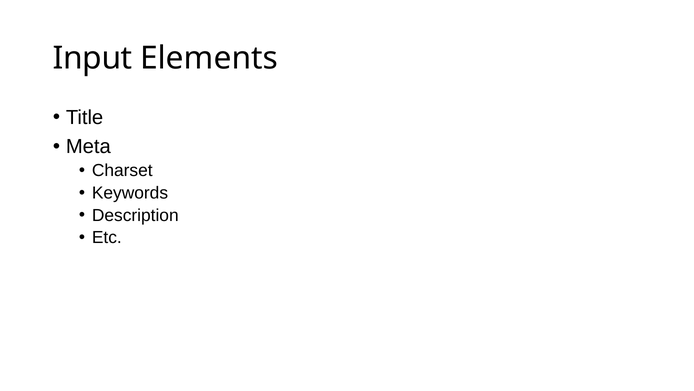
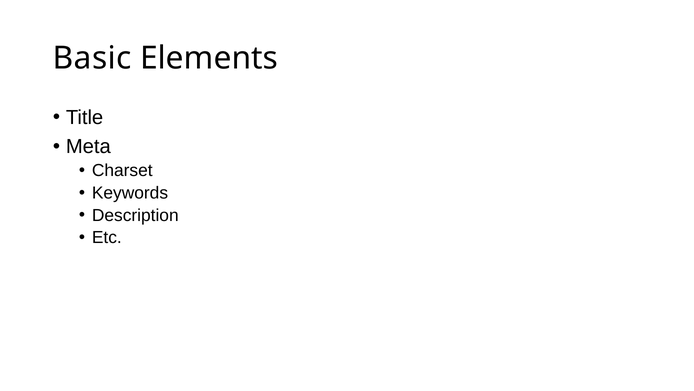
Input: Input -> Basic (92, 58)
